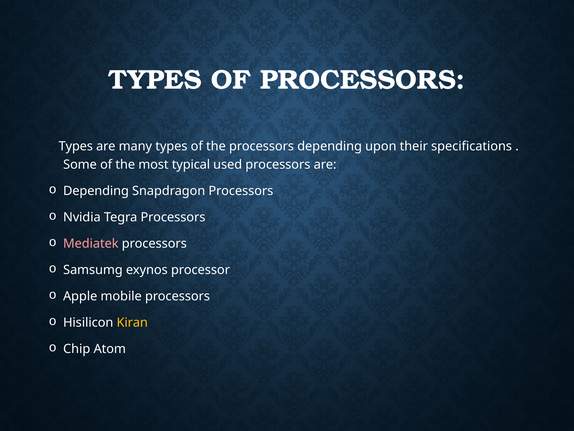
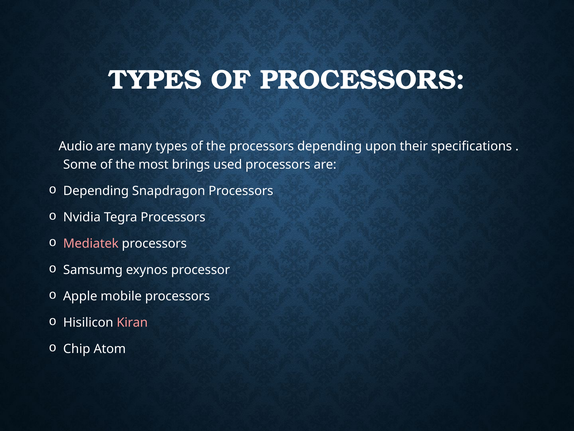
Types: Types -> Audio (76, 146)
typical: typical -> brings (191, 164)
Kiran colour: yellow -> pink (132, 322)
